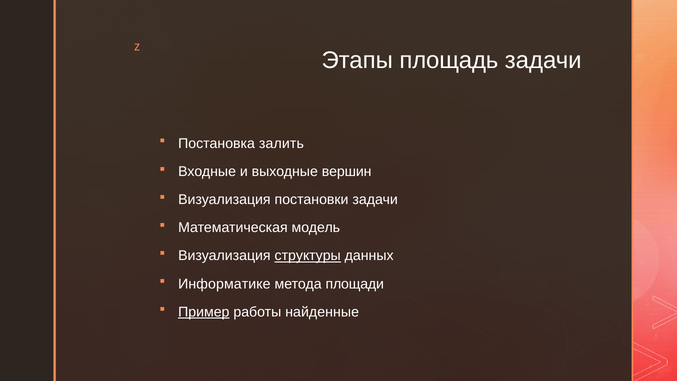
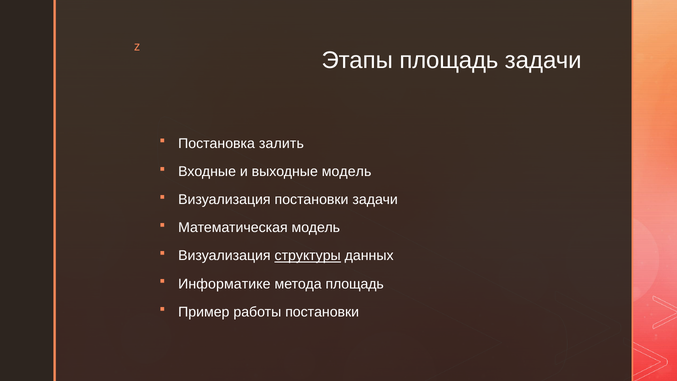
выходные вершин: вершин -> модель (347, 171)
метода площади: площади -> площадь (355, 284)
Пример underline: present -> none (204, 312)
работы найденные: найденные -> постановки (322, 312)
